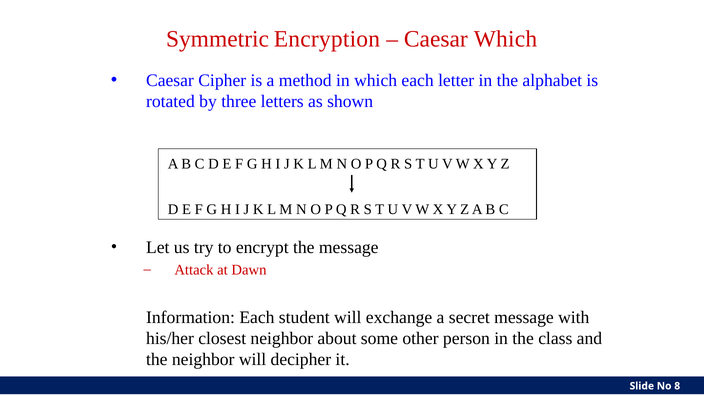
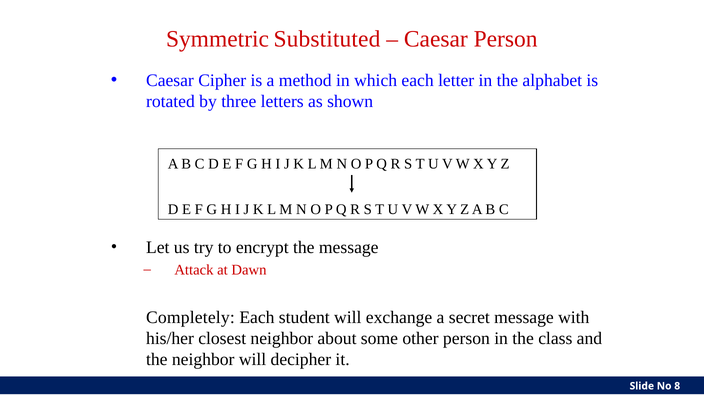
Encryption: Encryption -> Substituted (327, 39)
Caesar Which: Which -> Person (506, 39)
Information: Information -> Completely (190, 317)
